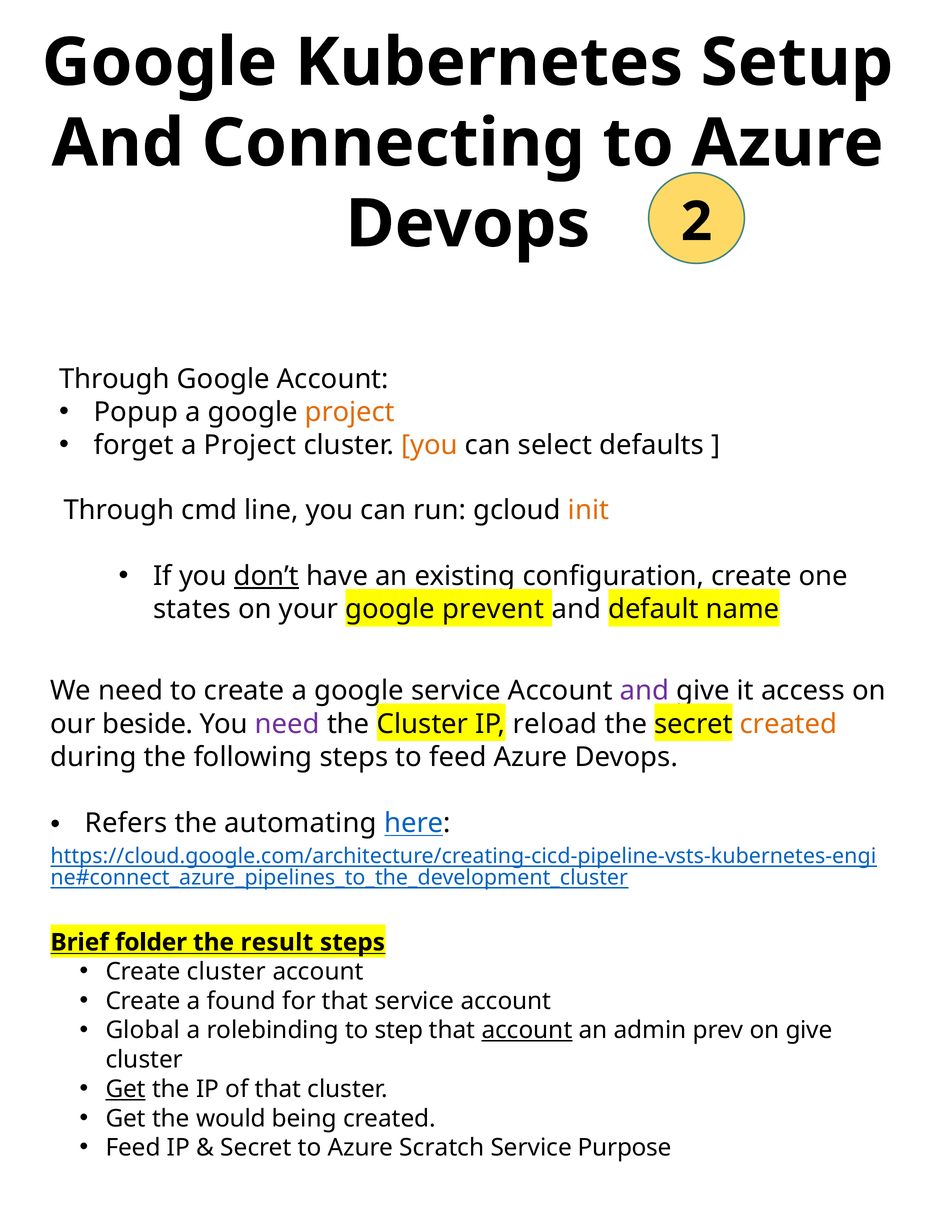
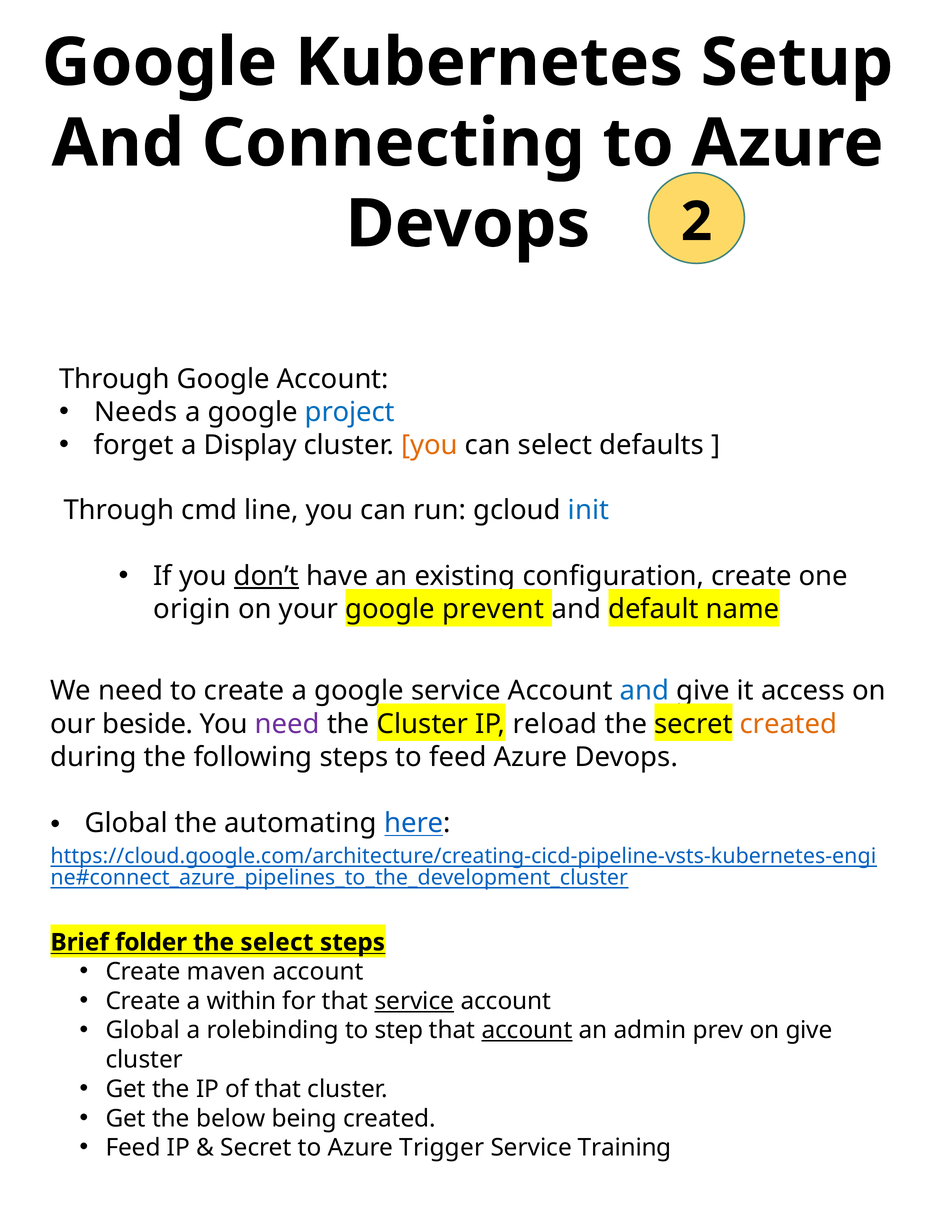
Popup: Popup -> Needs (136, 412)
project colour: orange -> blue (350, 412)
a Project: Project -> Display (250, 445)
init colour: orange -> blue (589, 510)
states: states -> origin (192, 609)
and colour: purple -> blue (644, 691)
Refers: Refers -> Global (126, 823)
the result: result -> select (277, 943)
Create cluster: cluster -> maven (226, 972)
found: found -> within (242, 1001)
service underline: none -> present (414, 1001)
Get underline: present -> none (126, 1089)
would: would -> below (231, 1119)
Scratch: Scratch -> Trigger (442, 1148)
Purpose: Purpose -> Training (625, 1148)
